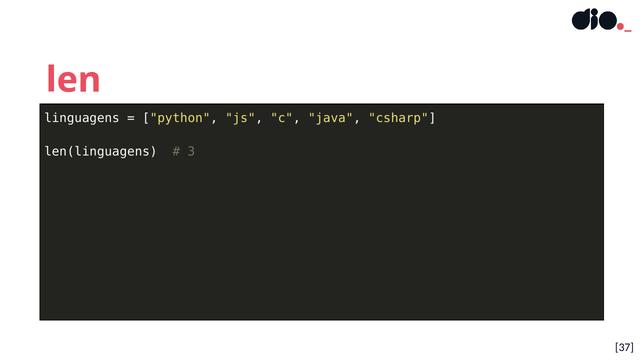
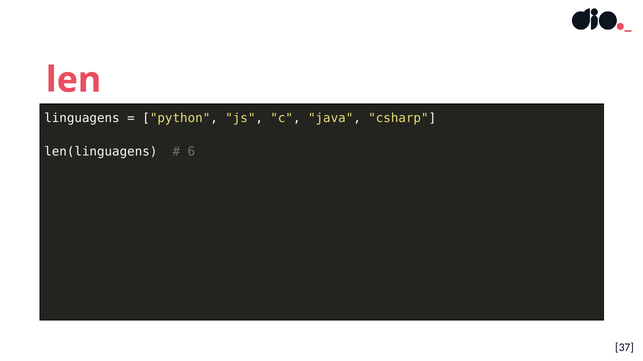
3: 3 -> 6 (191, 152)
